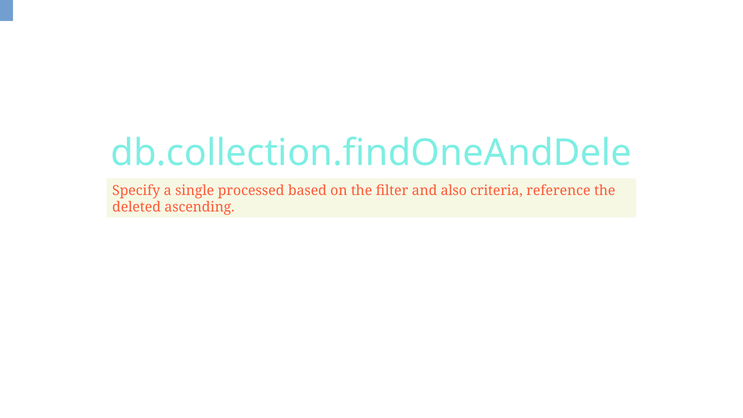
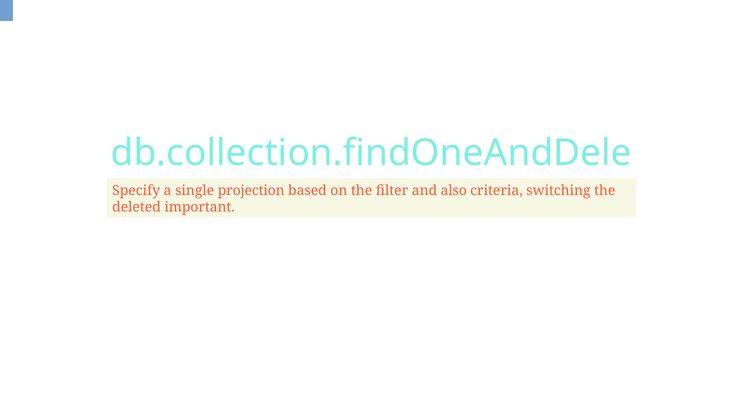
processed: processed -> projection (251, 190)
reference: reference -> switching (558, 190)
ascending: ascending -> important (200, 207)
